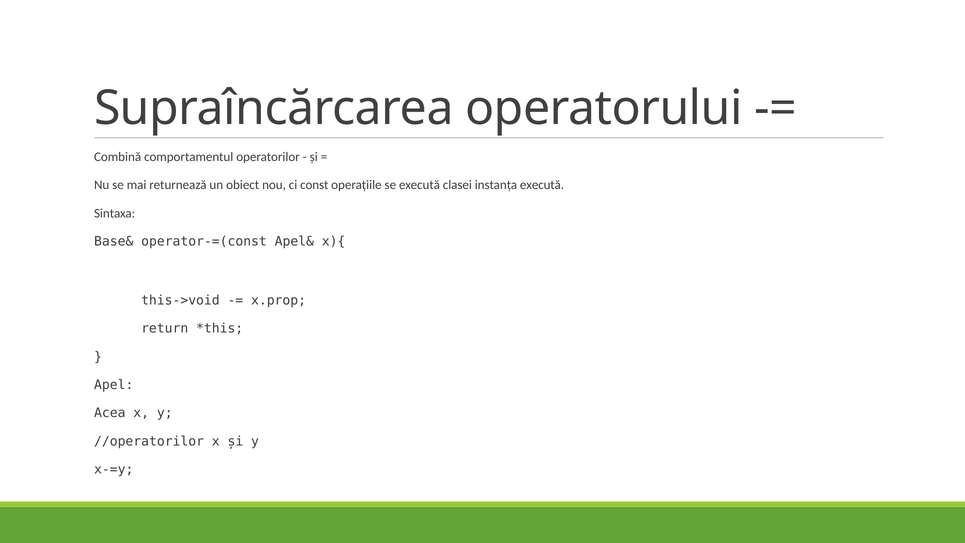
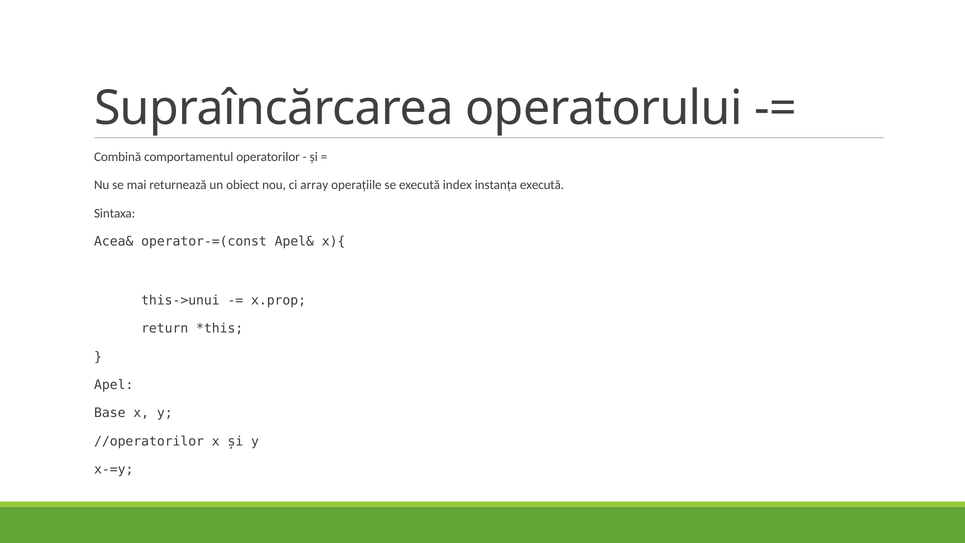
const: const -> array (314, 185)
clasei: clasei -> index (457, 185)
Base&: Base& -> Acea& (114, 241)
this->void: this->void -> this->unui (180, 300)
Acea: Acea -> Base (110, 413)
